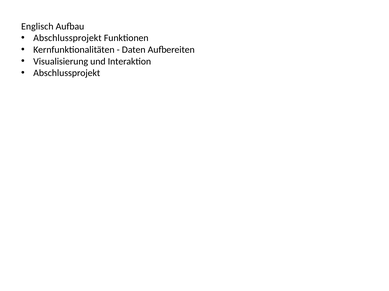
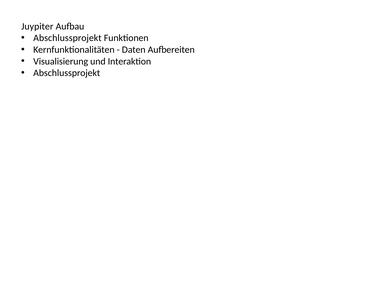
Englisch: Englisch -> Juypiter (37, 26)
